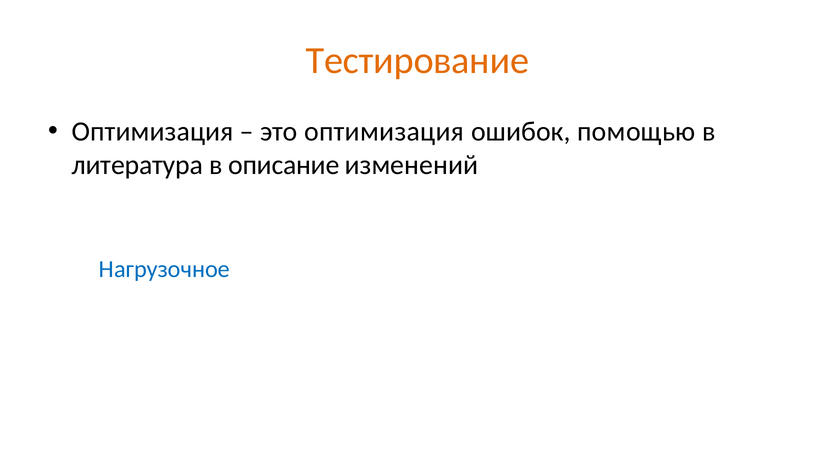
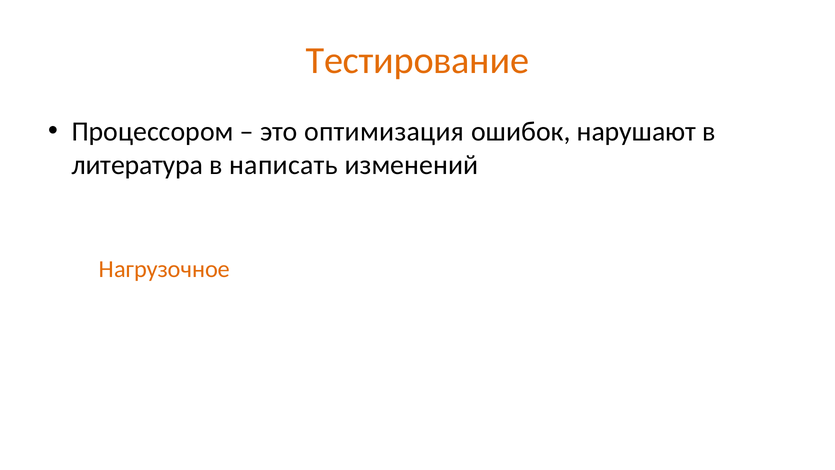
Оптимизация: Оптимизация -> Процессором (153, 131)
помощью: помощью -> нарушают (637, 131)
описание: описание -> написать (284, 165)
Нагрузочное colour: blue -> orange (164, 269)
